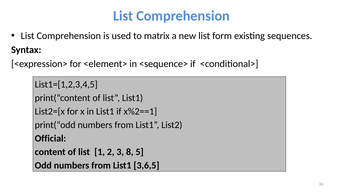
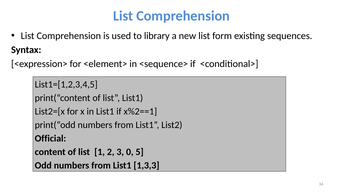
matrix: matrix -> library (157, 36)
8: 8 -> 0 (130, 152)
3,6,5: 3,6,5 -> 1,3,3 (146, 165)
